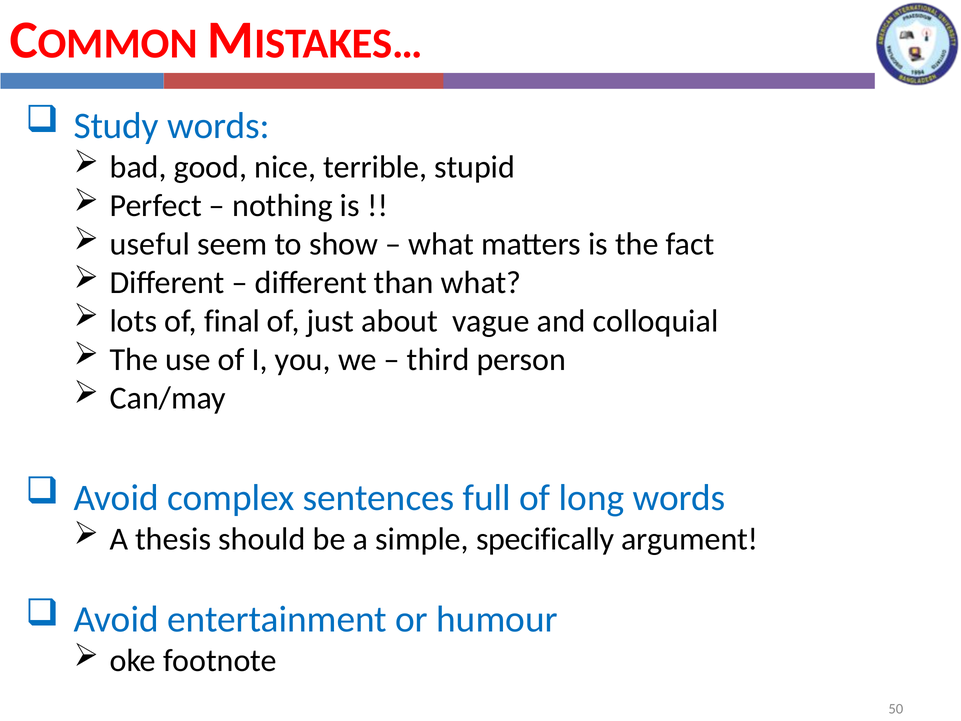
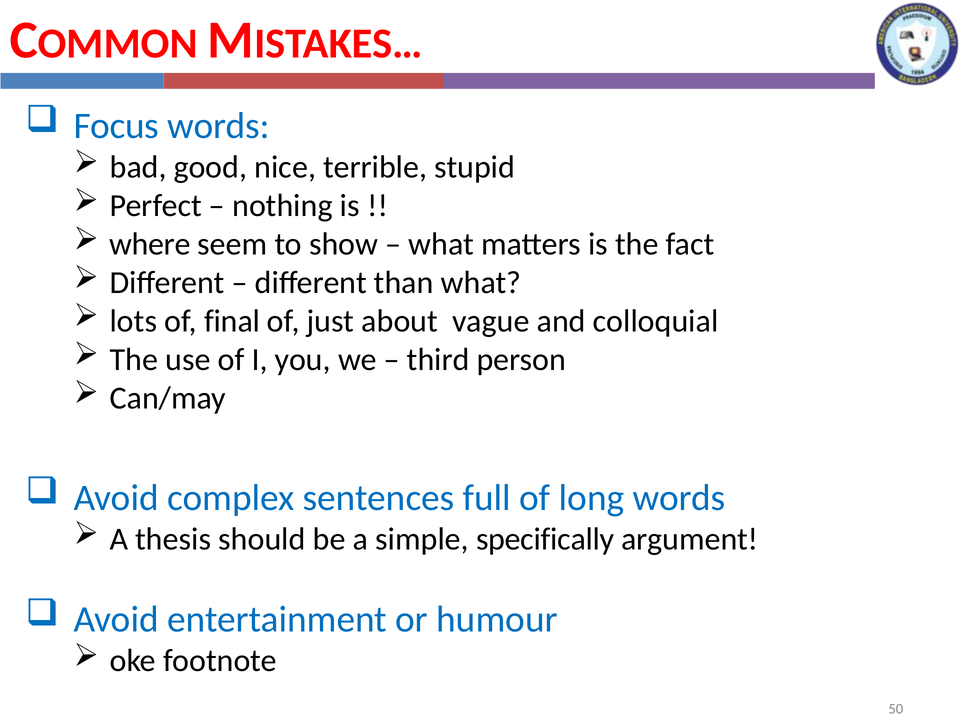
Study: Study -> Focus (116, 126)
useful: useful -> where (150, 244)
